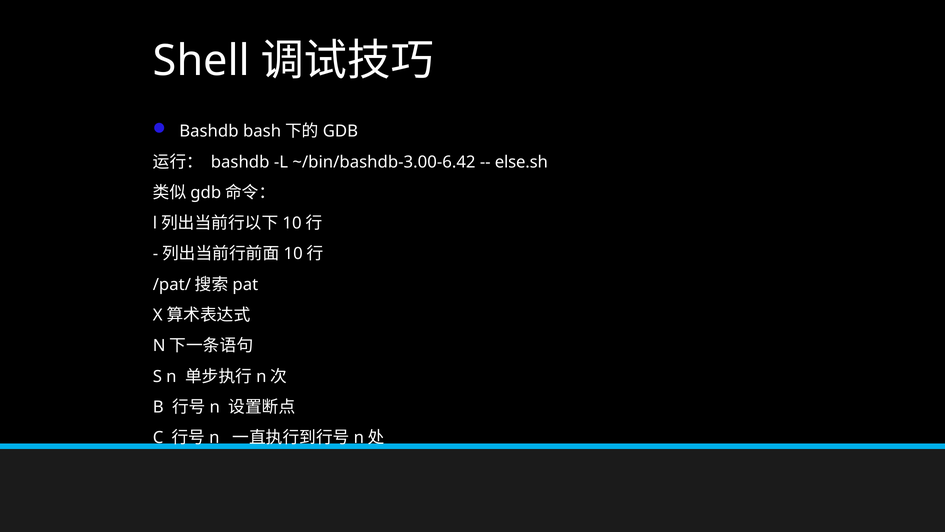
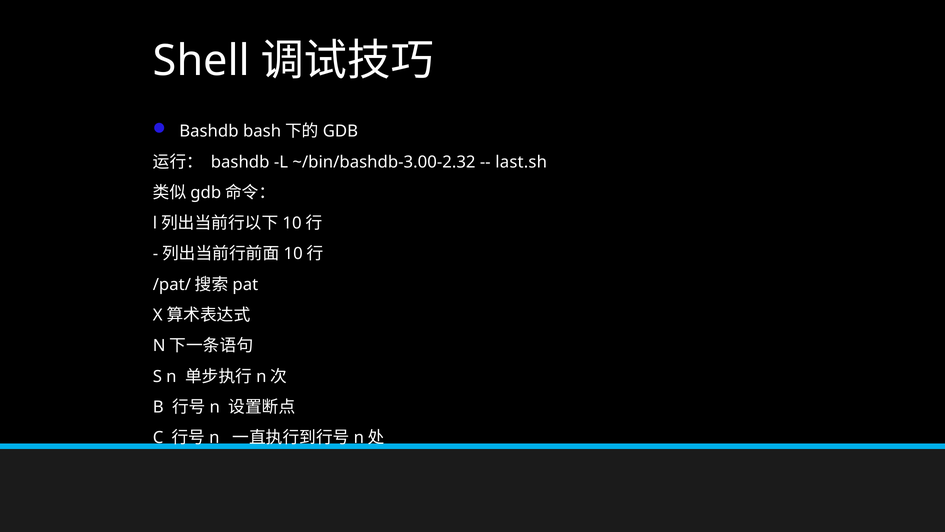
~/bin/bashdb-3.00-6.42: ~/bin/bashdb-3.00-6.42 -> ~/bin/bashdb-3.00-2.32 (384, 162)
else.sh: else.sh -> last.sh (521, 162)
